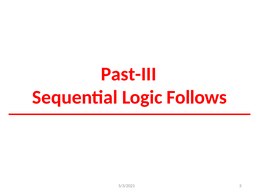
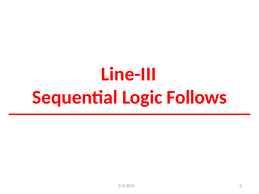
Past-III: Past-III -> Line-III (129, 74)
